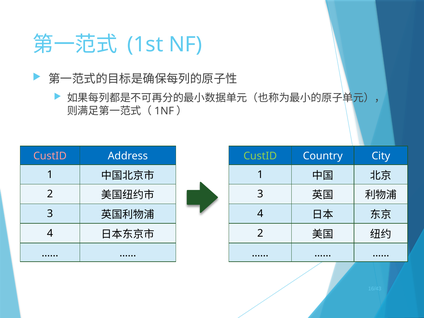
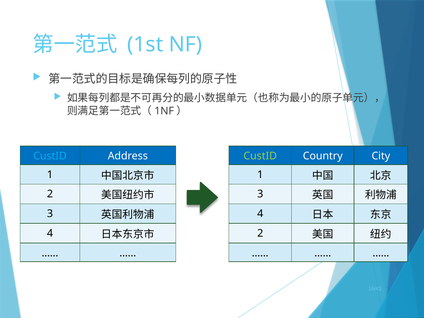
CustID colour: pink -> light blue (50, 156)
